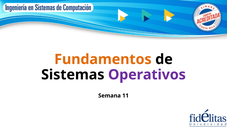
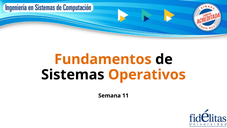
Operativos colour: purple -> orange (147, 75)
